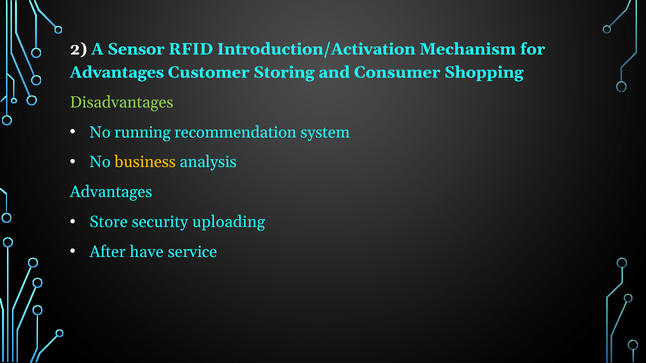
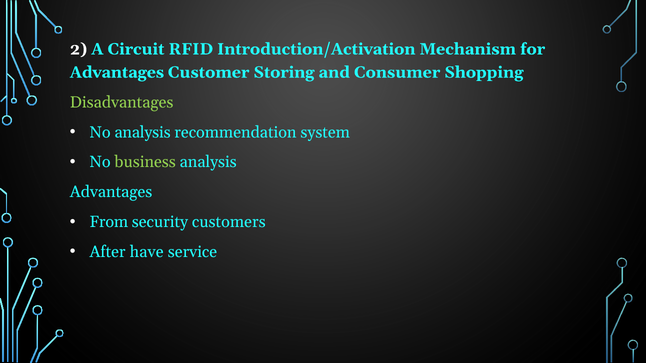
Sensor: Sensor -> Circuit (136, 49)
No running: running -> analysis (143, 132)
business colour: yellow -> light green (145, 162)
Store: Store -> From (109, 222)
uploading: uploading -> customers (229, 222)
